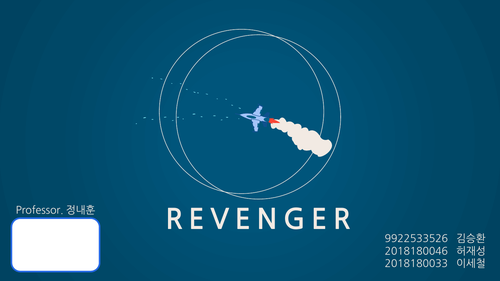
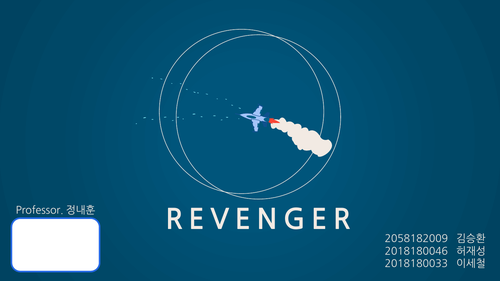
9922533526: 9922533526 -> 2058182009 (416, 239)
